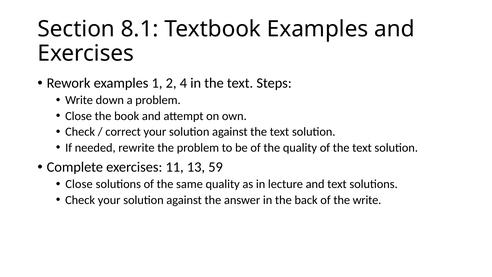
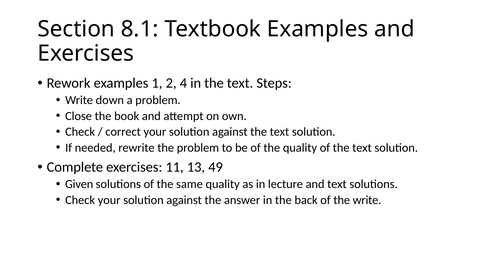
59: 59 -> 49 (216, 167)
Close: Close -> Given (79, 184)
